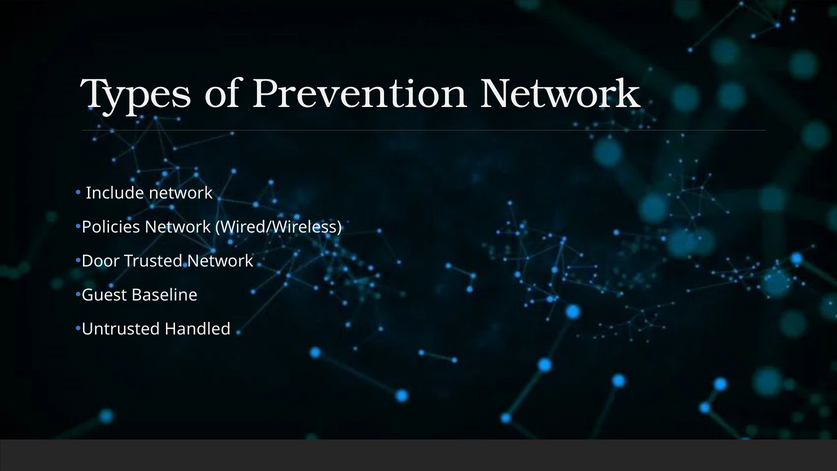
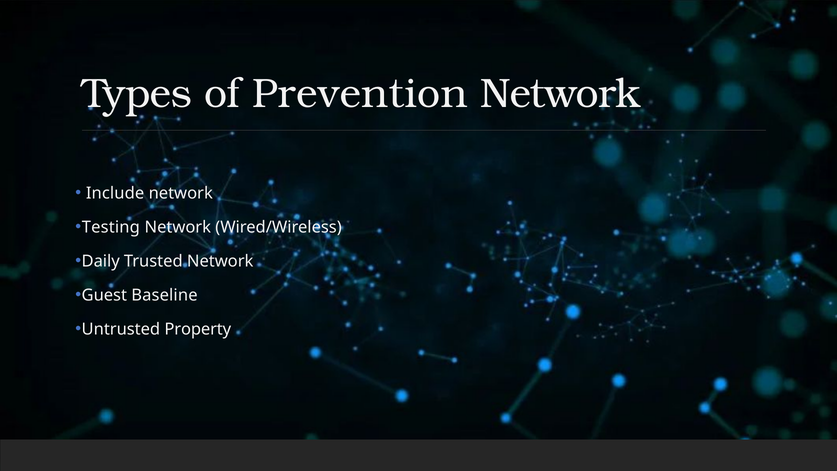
Policies: Policies -> Testing (111, 227)
Door: Door -> Daily (101, 261)
Handled: Handled -> Property (198, 329)
